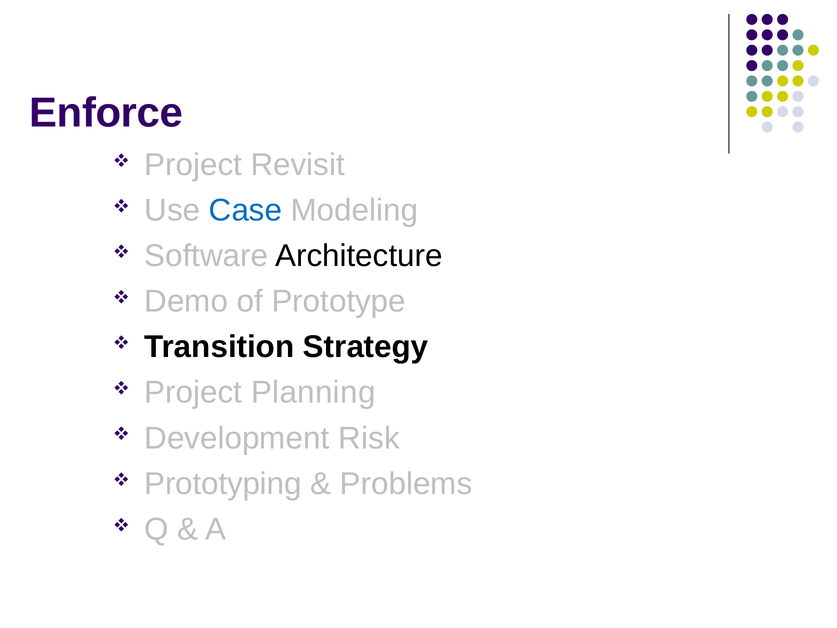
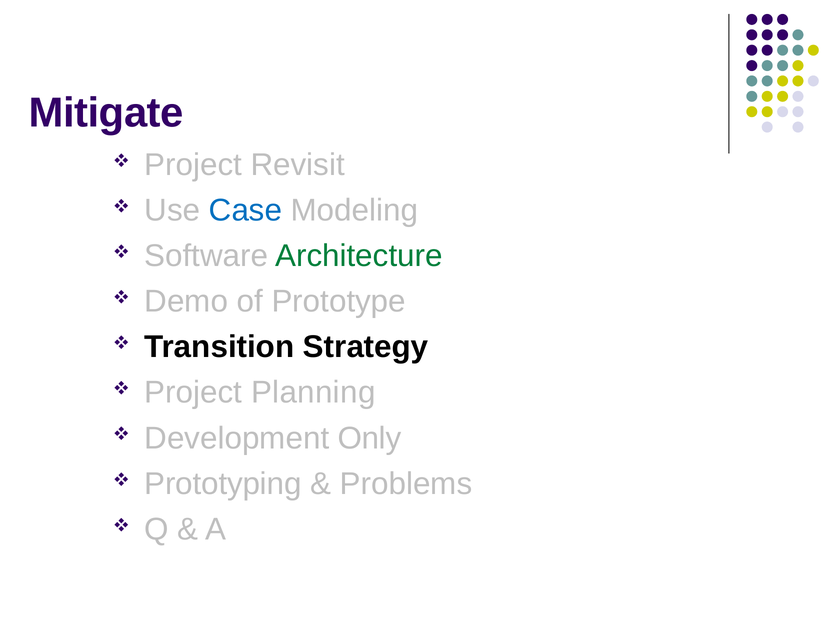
Enforce: Enforce -> Mitigate (106, 113)
Architecture colour: black -> green (359, 256)
Risk: Risk -> Only (370, 438)
